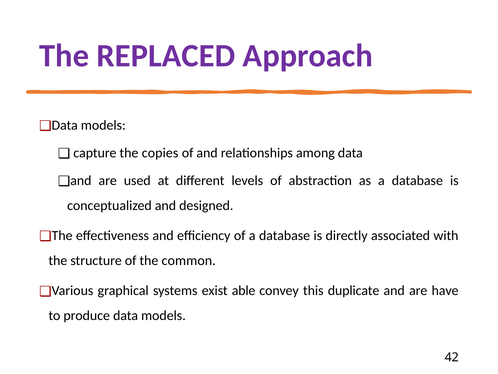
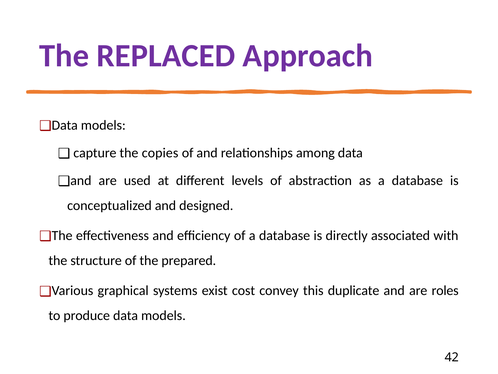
common: common -> prepared (189, 260)
able: able -> cost (244, 290)
have: have -> roles (445, 290)
